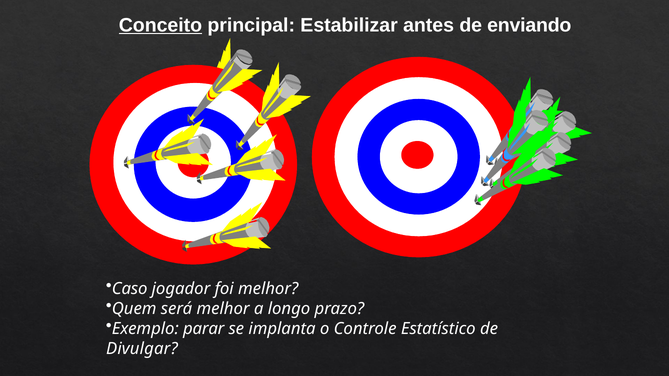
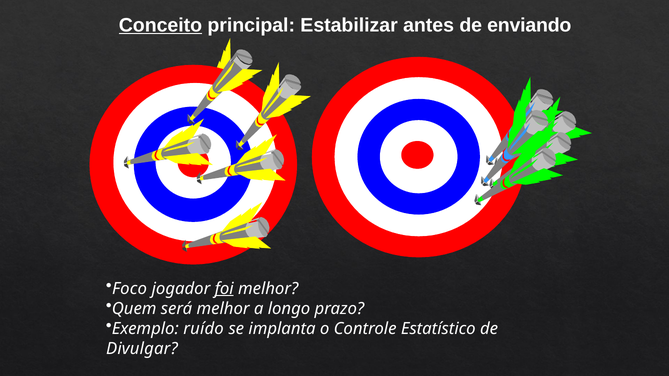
Caso: Caso -> Foco (129, 289)
foi underline: none -> present (224, 289)
parar: parar -> ruído (204, 329)
